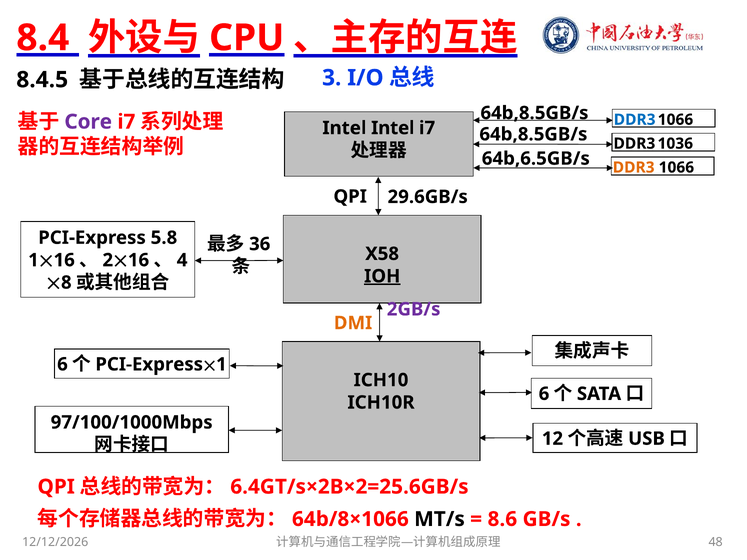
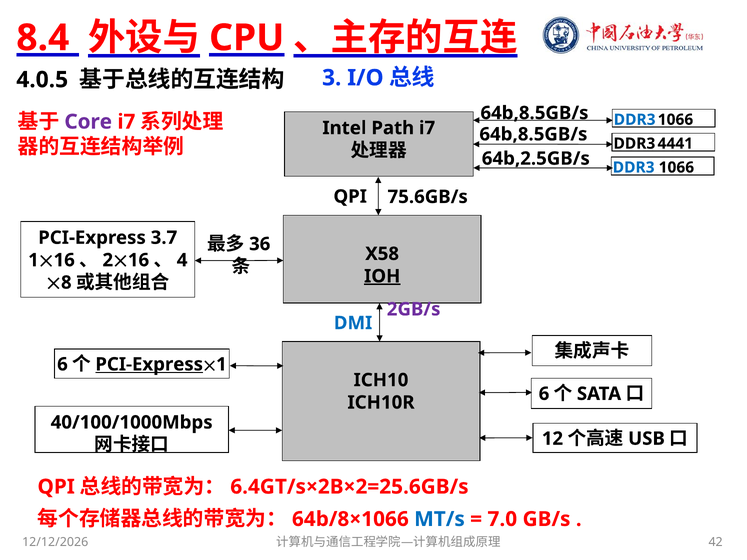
8.4.5: 8.4.5 -> 4.0.5 (42, 80)
Intel Intel: Intel -> Path (393, 128)
1036: 1036 -> 4441 (675, 144)
64b,6.5GB/s: 64b,6.5GB/s -> 64b,2.5GB/s (536, 159)
DDR3 colour: orange -> blue (634, 168)
29.6GB/s: 29.6GB/s -> 75.6GB/s (428, 197)
5.8: 5.8 -> 3.7 (164, 238)
DMI colour: orange -> blue (353, 323)
PCI-Express underline: none -> present (149, 364)
97/100/1000Mbps: 97/100/1000Mbps -> 40/100/1000Mbps (132, 423)
MT/s colour: black -> blue (440, 519)
8.6: 8.6 -> 7.0 (502, 519)
48: 48 -> 42 (716, 542)
